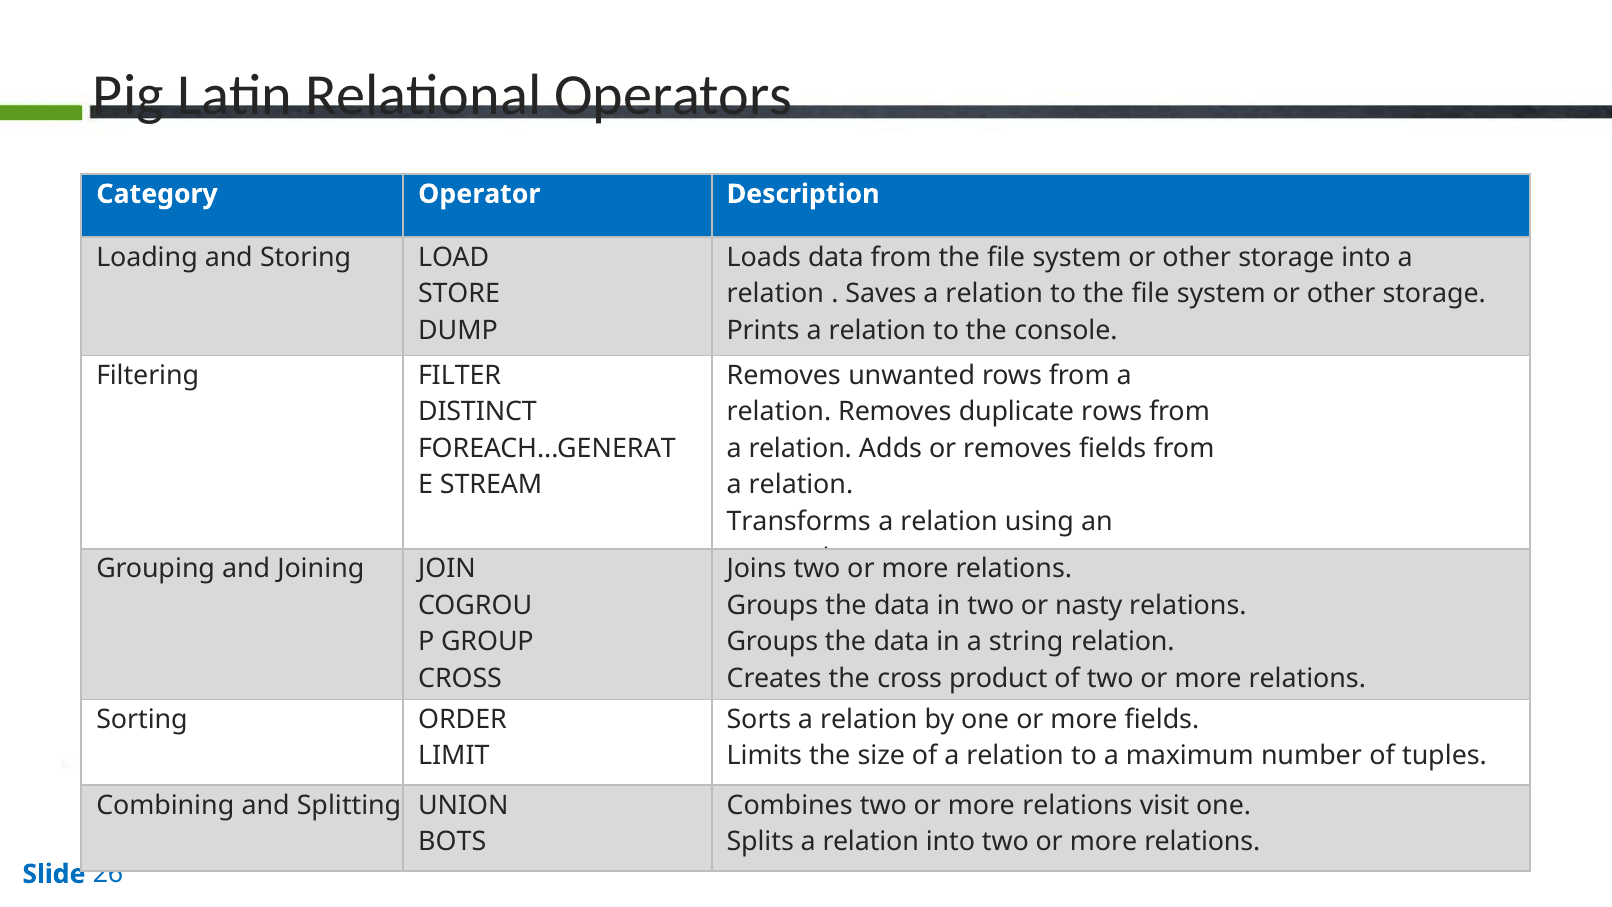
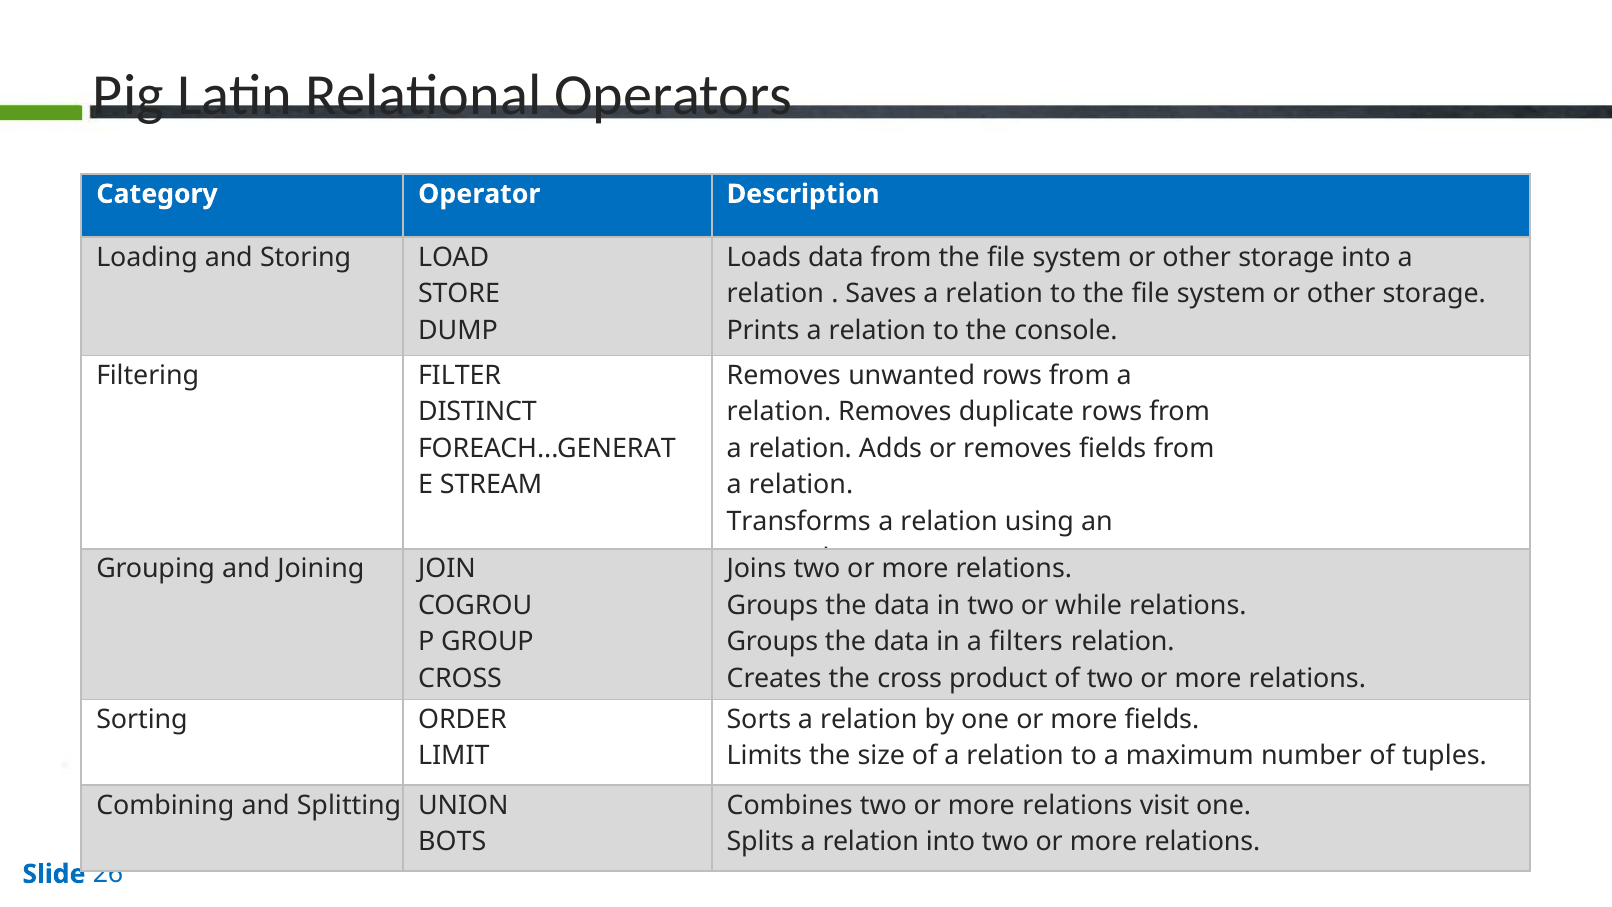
nasty: nasty -> while (1089, 605)
string: string -> filters (1026, 642)
